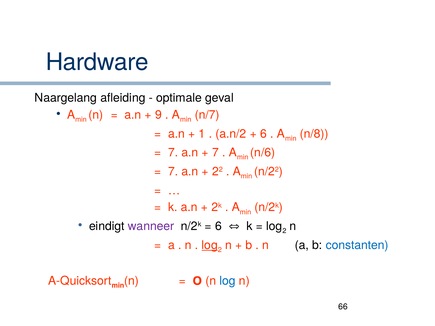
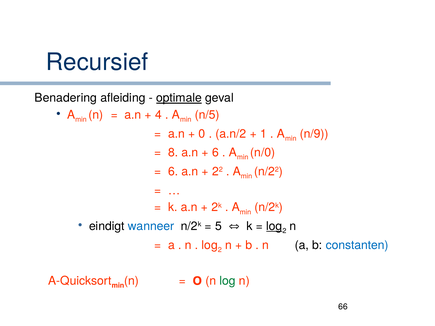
Hardware: Hardware -> Recursief (97, 62)
Naargelang: Naargelang -> Benadering (66, 98)
optimale underline: none -> present (179, 98)
9: 9 -> 4 (158, 115)
n/7: n/7 -> n/5 (207, 115)
1: 1 -> 0 (202, 134)
6: 6 -> 1 (263, 134)
n/8: n/8 -> n/9 (314, 134)
7: 7 -> 8 (173, 153)
7: 7 -> 6 (215, 153)
n/6: n/6 -> n/0 (263, 153)
7: 7 -> 6 (173, 172)
wanneer colour: purple -> blue (151, 226)
6: 6 -> 5 (218, 226)
log underline: none -> present (274, 226)
log underline: present -> none (210, 245)
log colour: blue -> green (228, 281)
